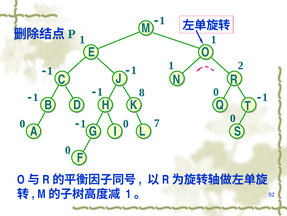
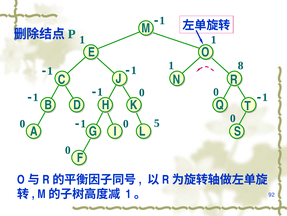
2: 2 -> 8 (241, 65)
-1 8: 8 -> 0 (142, 92)
7: 7 -> 5 (157, 123)
